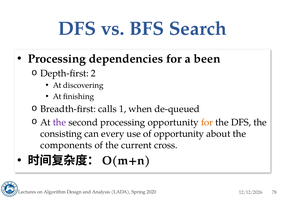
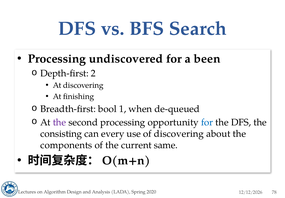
dependencies: dependencies -> undiscovered (126, 59)
calls: calls -> bool (107, 109)
for colour: orange -> blue (207, 122)
of opportunity: opportunity -> discovering (179, 133)
cross: cross -> same (166, 145)
